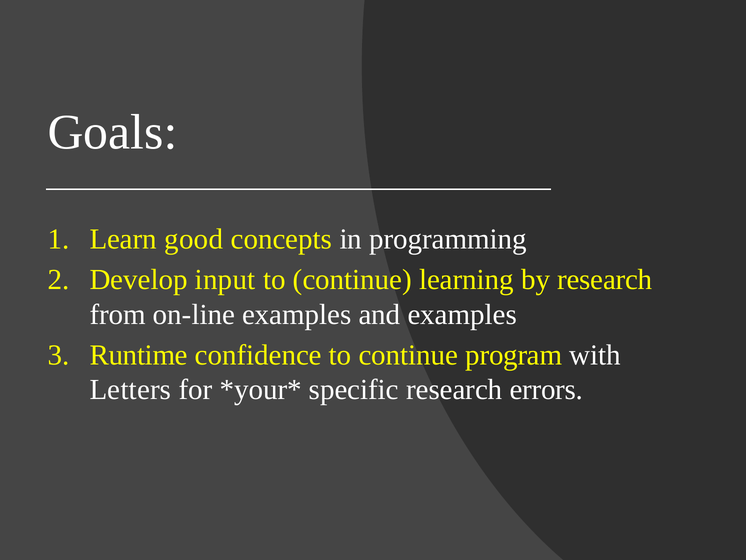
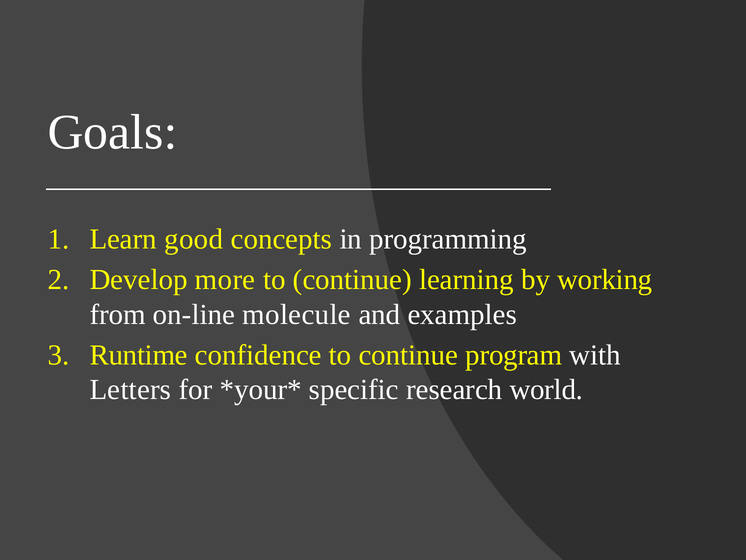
input: input -> more (225, 279)
by research: research -> working (605, 279)
on-line examples: examples -> molecule (297, 314)
errors: errors -> world (546, 389)
